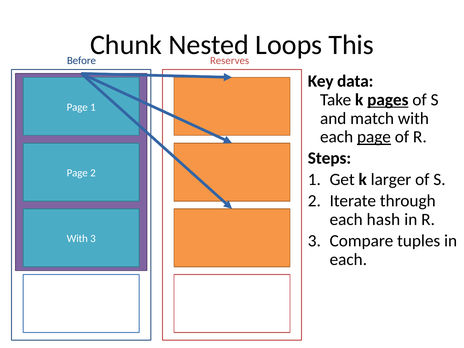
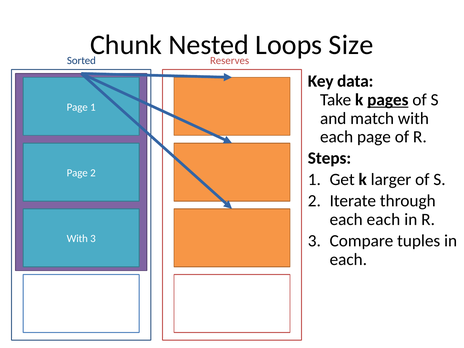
This: This -> Size (351, 45)
Before: Before -> Sorted (81, 60)
page underline: present -> none (374, 137)
each hash: hash -> each (383, 219)
